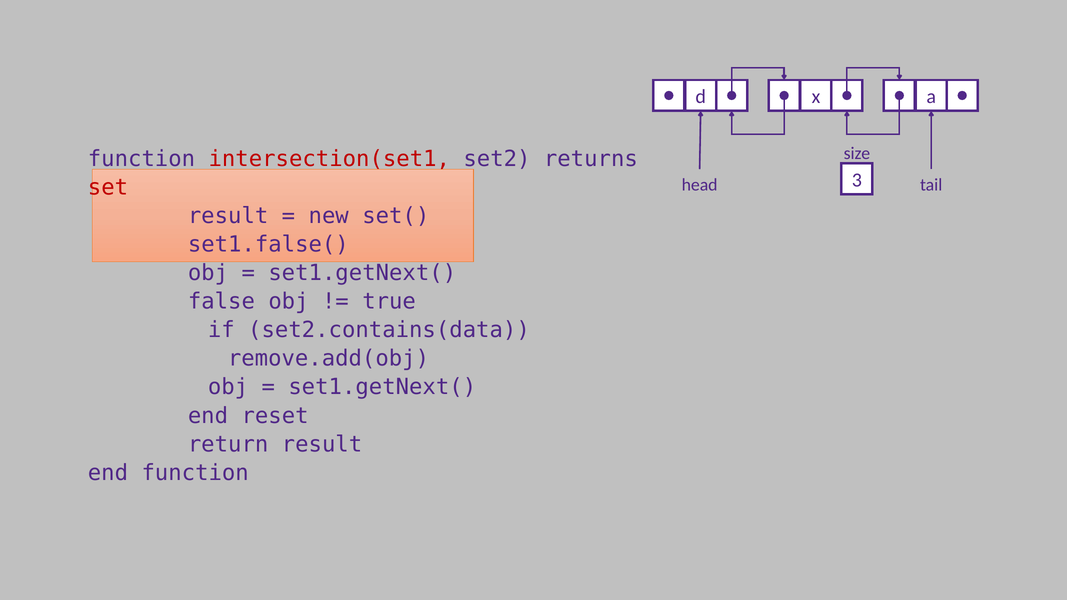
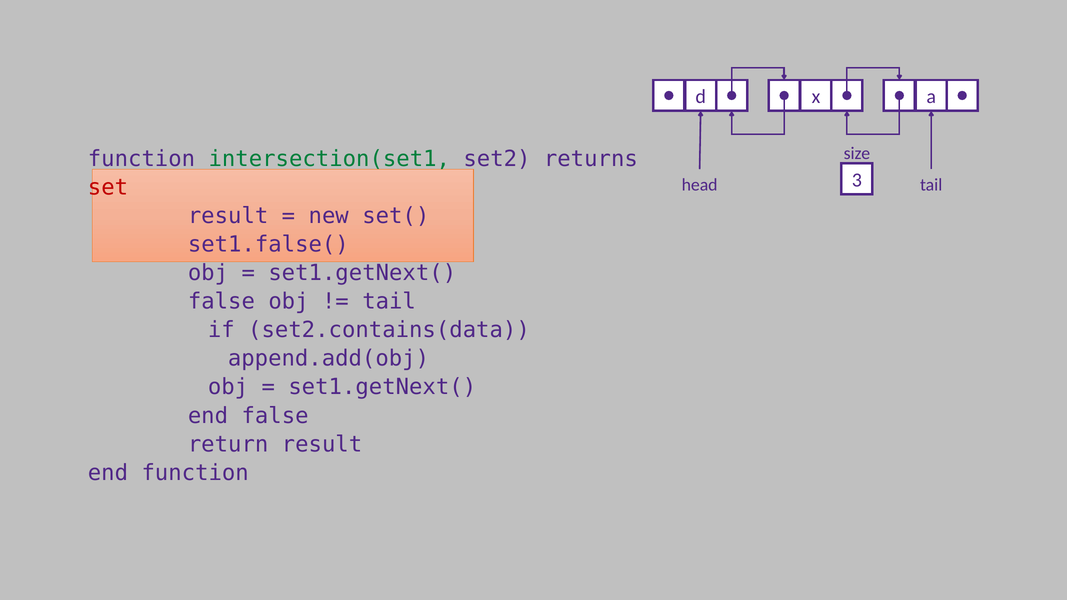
intersection(set1 colour: red -> green (329, 159)
true: true -> tail (389, 302)
remove.add(obj: remove.add(obj -> append.add(obj (328, 359)
end reset: reset -> false (275, 416)
